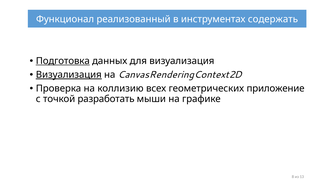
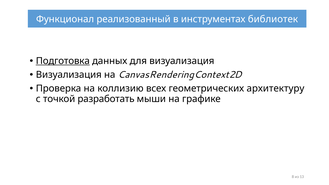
содержать: содержать -> библиотек (273, 19)
Визуализация underline: present -> none (69, 75)
приложение: приложение -> архитектуру (275, 89)
